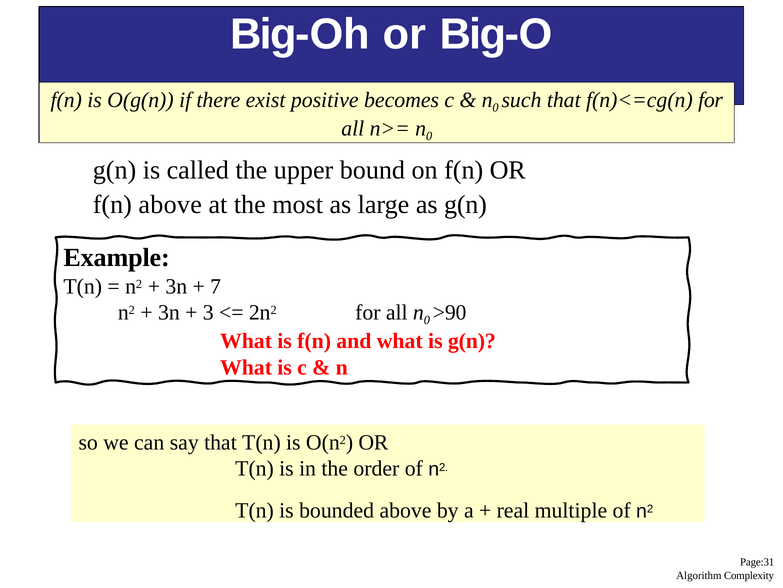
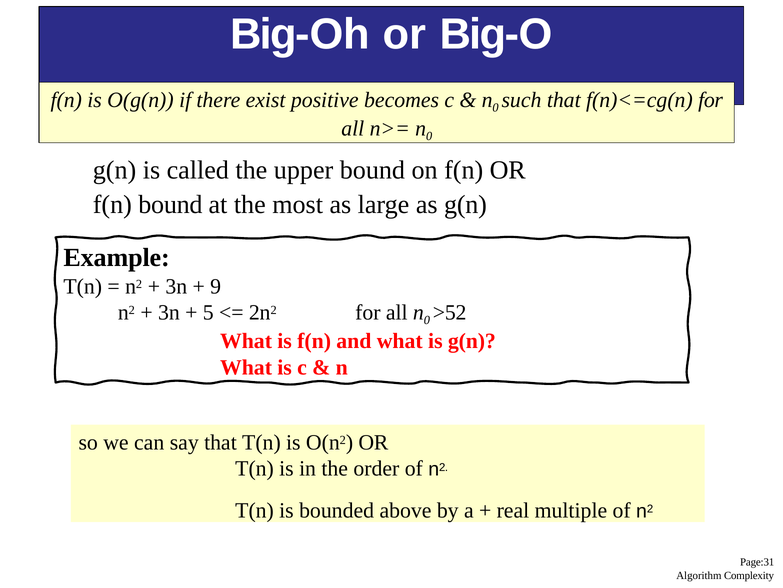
f(n above: above -> bound (170, 204)
7: 7 -> 9 (216, 286)
3: 3 -> 5 (208, 312)
>90: >90 -> >52 (450, 312)
